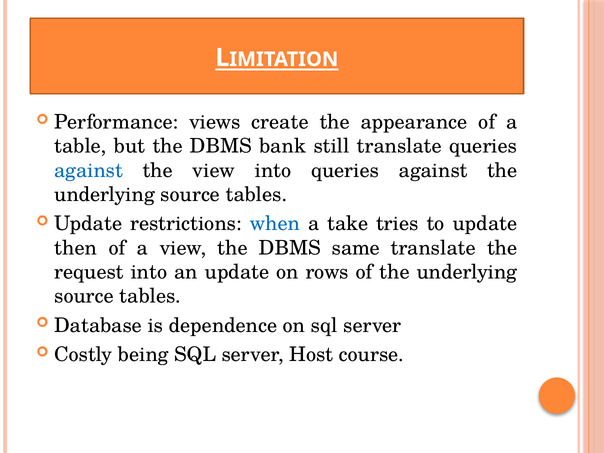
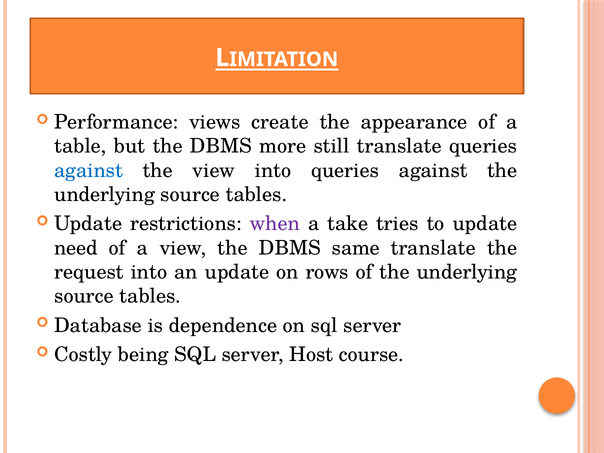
bank: bank -> more (283, 146)
when colour: blue -> purple (275, 224)
then: then -> need (76, 248)
